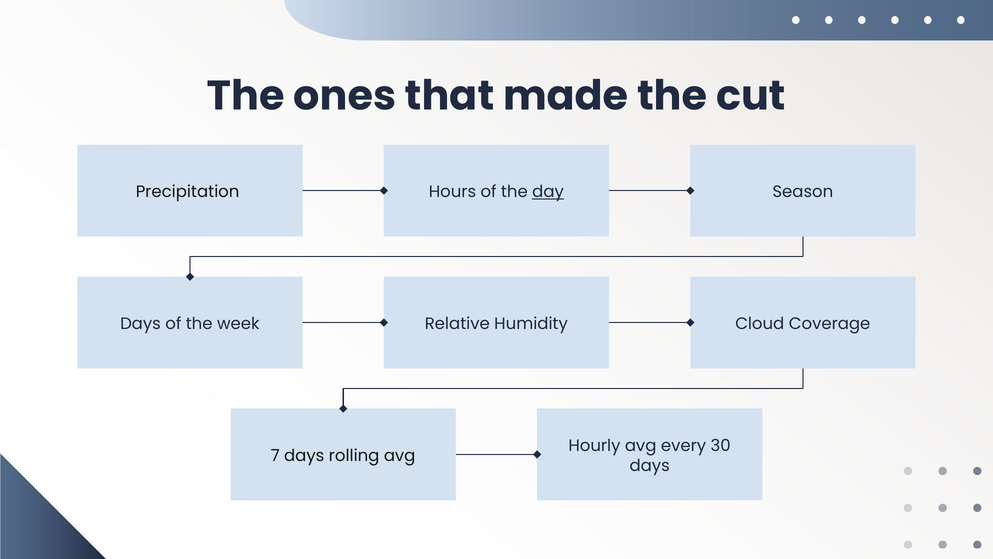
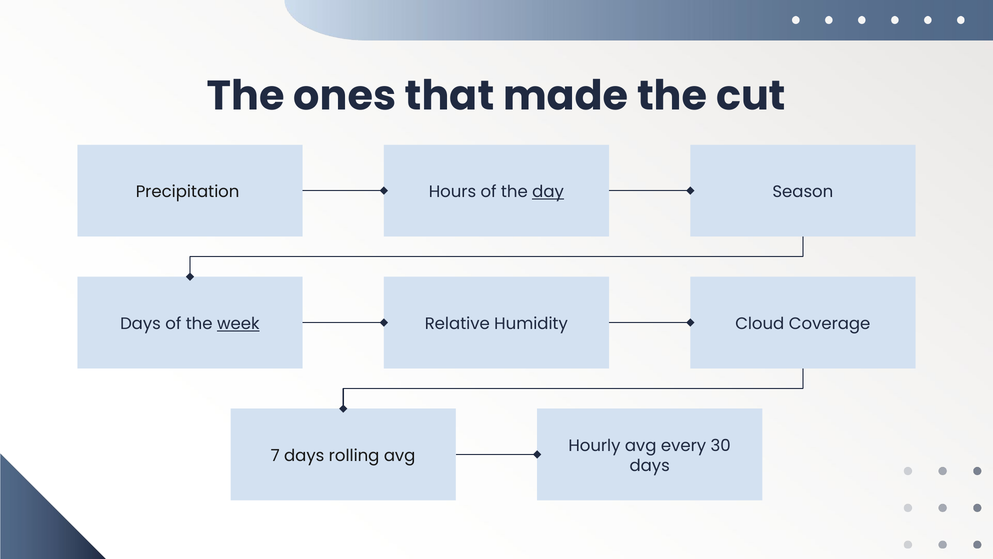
week underline: none -> present (238, 323)
